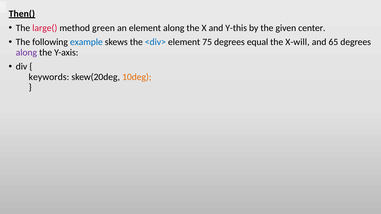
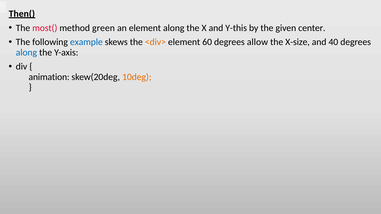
large(: large( -> most( (45, 28)
<div> colour: blue -> orange (155, 42)
75: 75 -> 60 (207, 42)
equal: equal -> allow (257, 42)
X-will: X-will -> X-size (298, 42)
65: 65 -> 40 (333, 42)
along colour: purple -> blue (26, 52)
keywords: keywords -> animation (49, 77)
